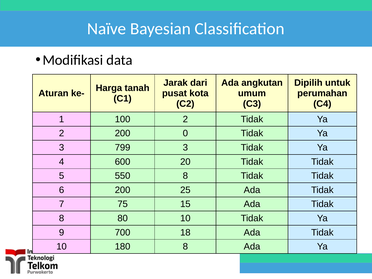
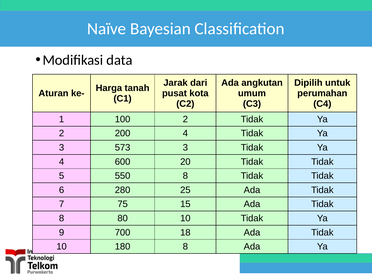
200 0: 0 -> 4 (185, 133)
799: 799 -> 573 (123, 148)
6 200: 200 -> 280 (123, 190)
